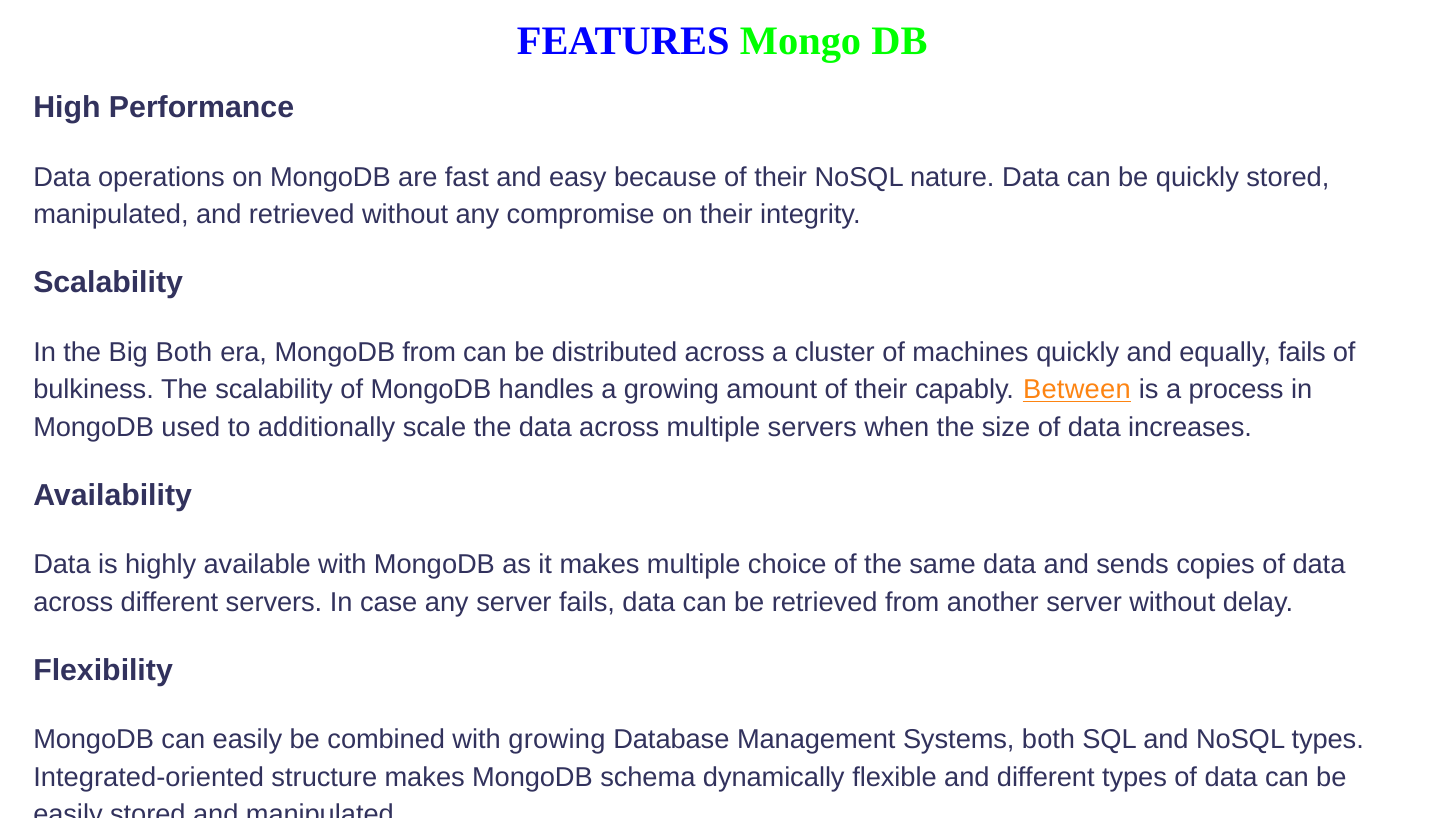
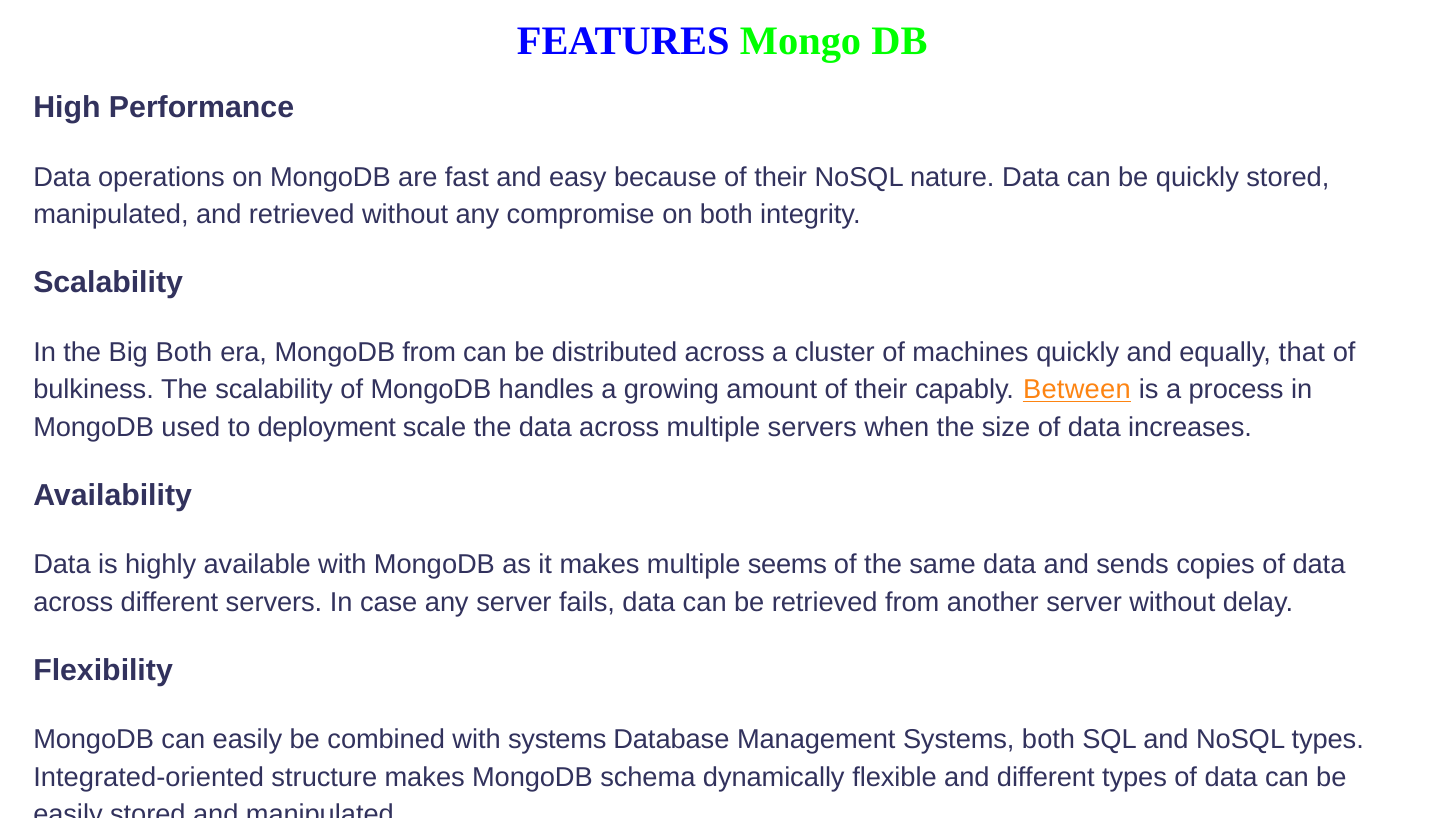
on their: their -> both (726, 215)
equally fails: fails -> that (1302, 352)
additionally: additionally -> deployment (327, 427)
choice: choice -> seems (787, 565)
with growing: growing -> systems (557, 740)
